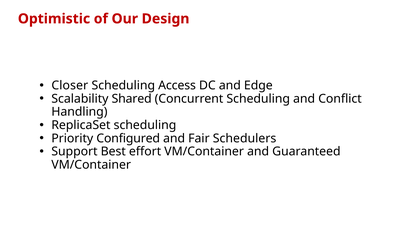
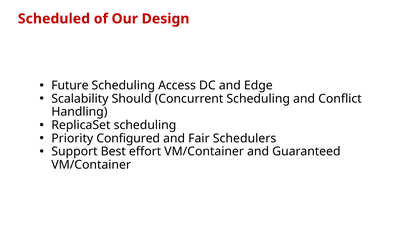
Optimistic: Optimistic -> Scheduled (54, 19)
Closer: Closer -> Future (70, 86)
Shared: Shared -> Should (132, 99)
